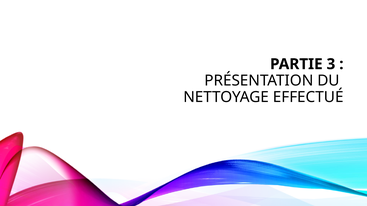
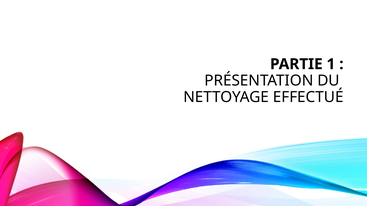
3: 3 -> 1 (331, 64)
